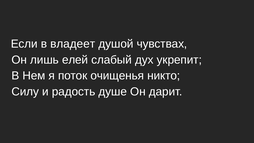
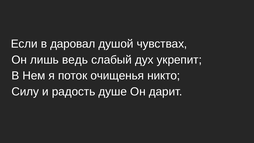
владеет: владеет -> даровал (73, 44)
елей: елей -> ведь (75, 60)
